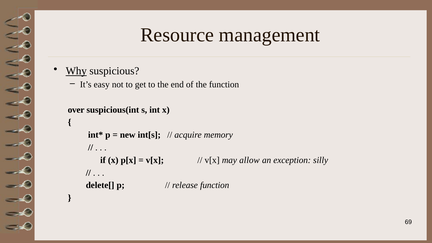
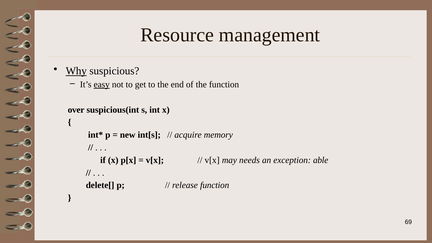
easy underline: none -> present (102, 85)
allow: allow -> needs (249, 160)
silly: silly -> able (321, 160)
